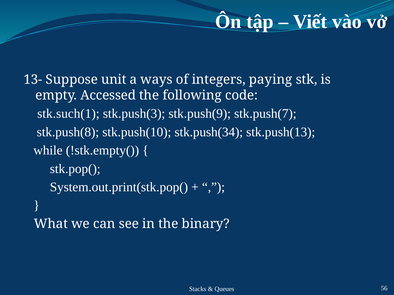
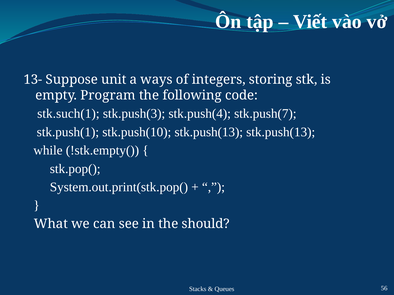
paying: paying -> storing (271, 80)
Accessed: Accessed -> Program (108, 95)
stk.push(9: stk.push(9 -> stk.push(4 (200, 114)
stk.push(8: stk.push(8 -> stk.push(1 (68, 132)
stk.push(10 stk.push(34: stk.push(34 -> stk.push(13 (209, 132)
binary: binary -> should (206, 224)
